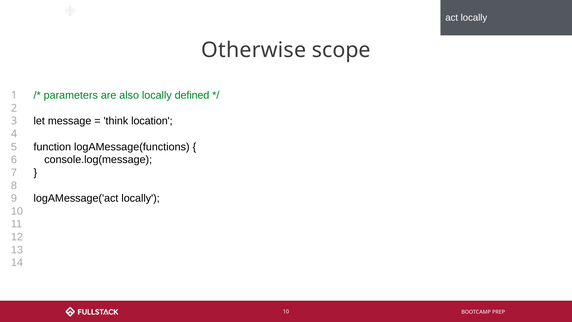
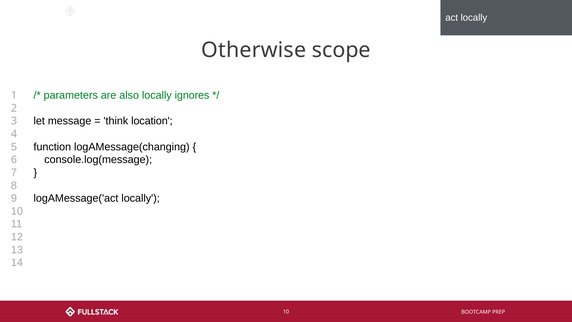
defined: defined -> ignores (192, 95)
logAMessage(functions: logAMessage(functions -> logAMessage(changing (132, 147)
